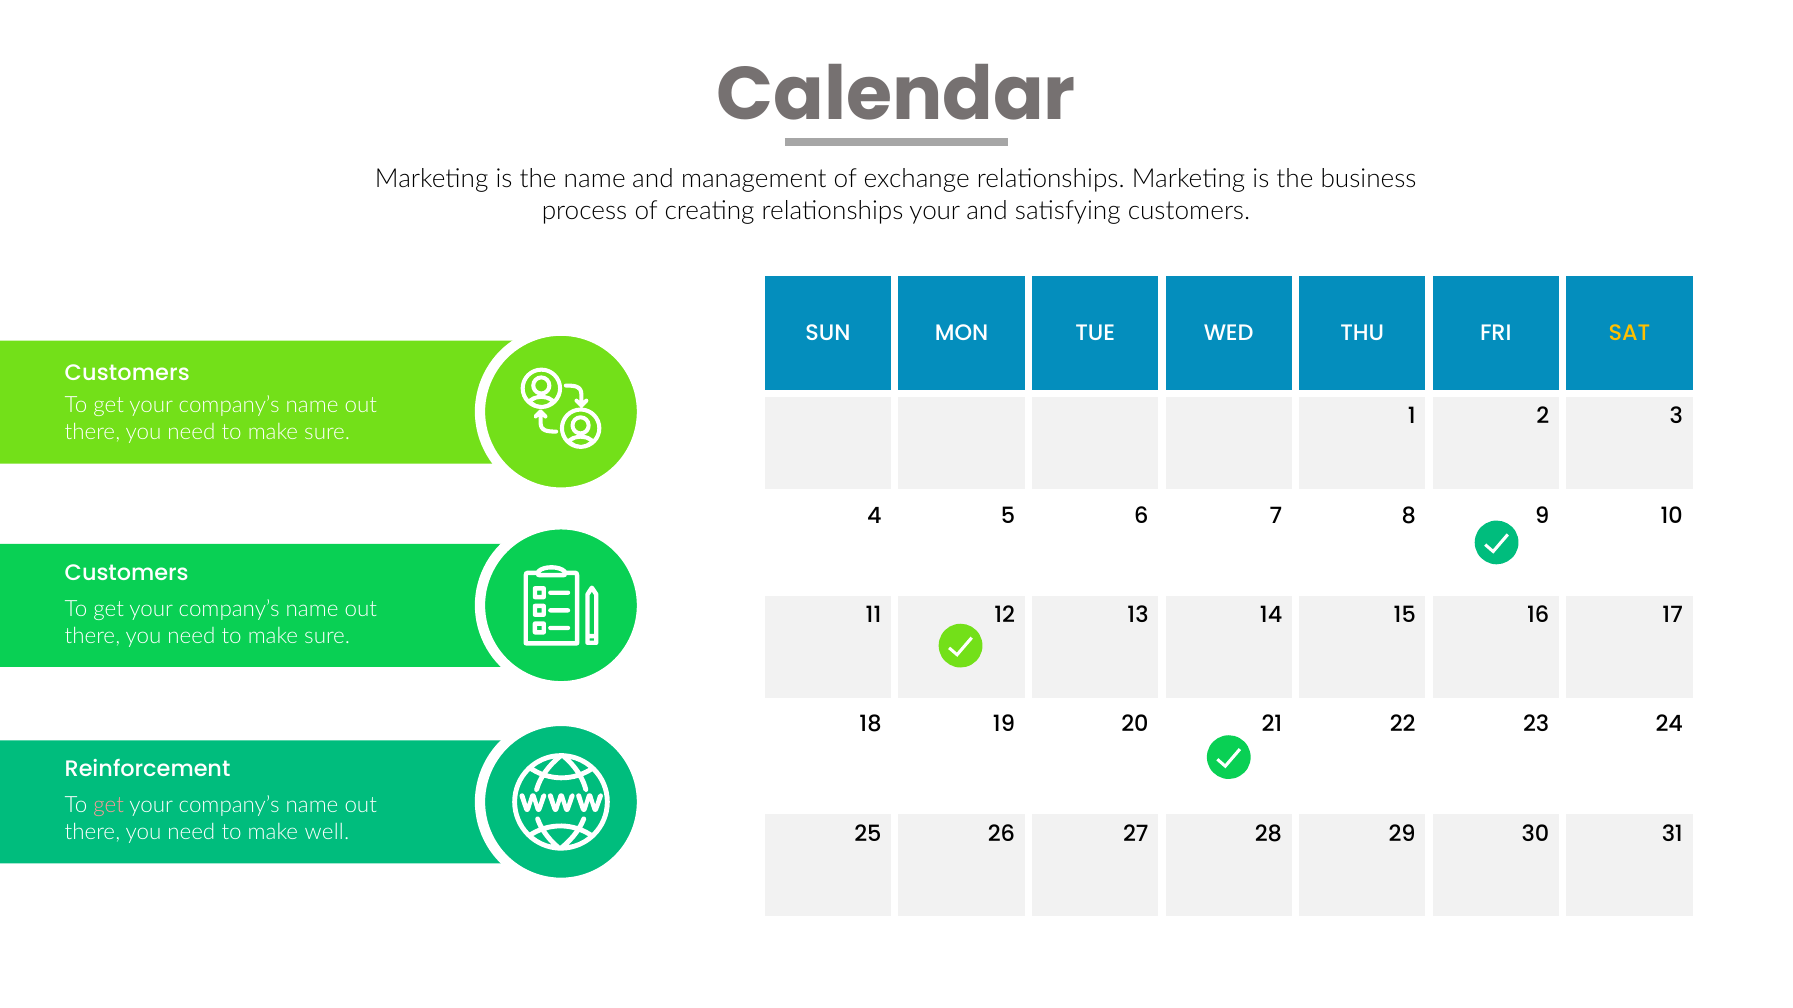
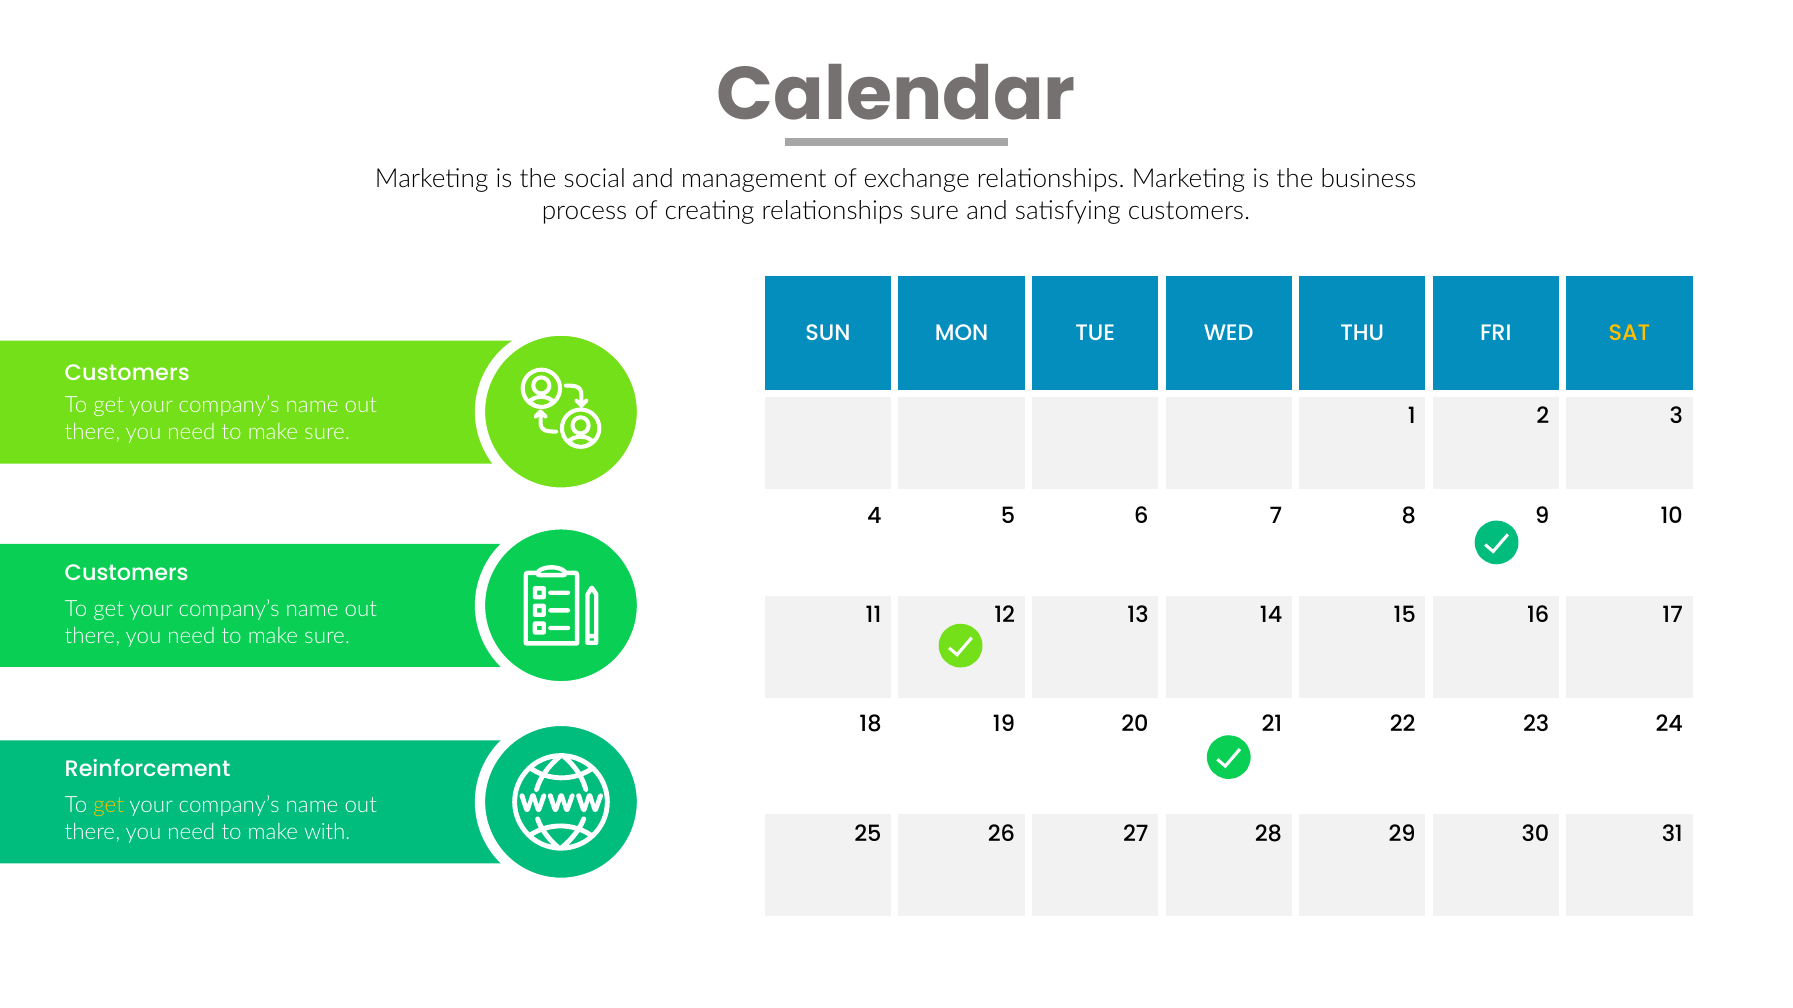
the name: name -> social (595, 179)
relationships your: your -> sure (934, 211)
get colour: pink -> yellow (109, 805)
well: well -> with (327, 832)
